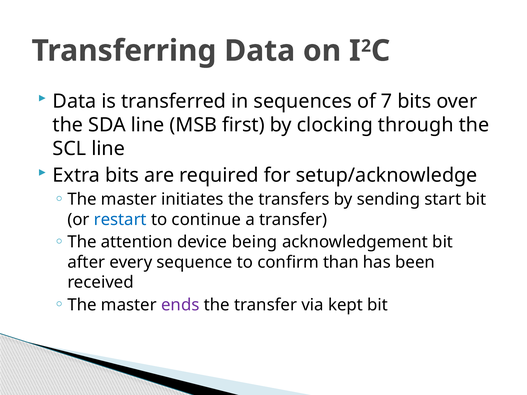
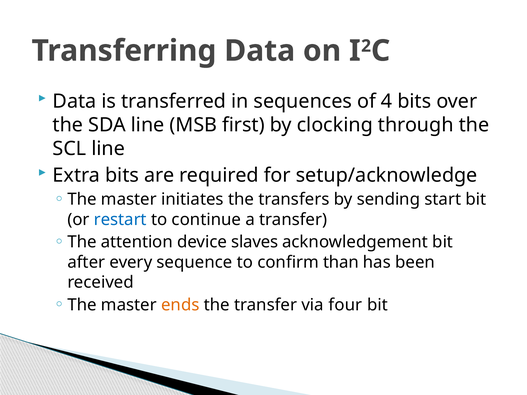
7: 7 -> 4 (387, 101)
being: being -> slaves (255, 242)
ends colour: purple -> orange (180, 305)
kept: kept -> four (345, 305)
